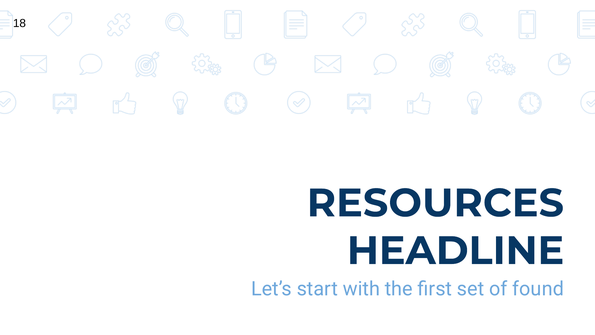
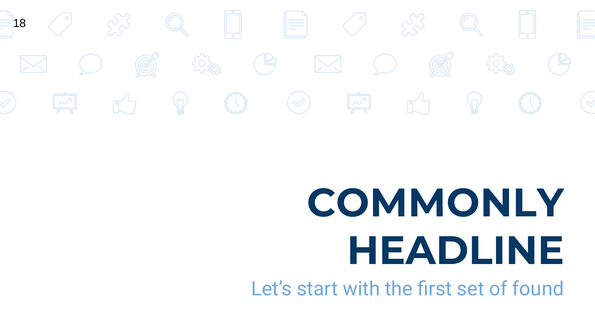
RESOURCES: RESOURCES -> COMMONLY (435, 203)
